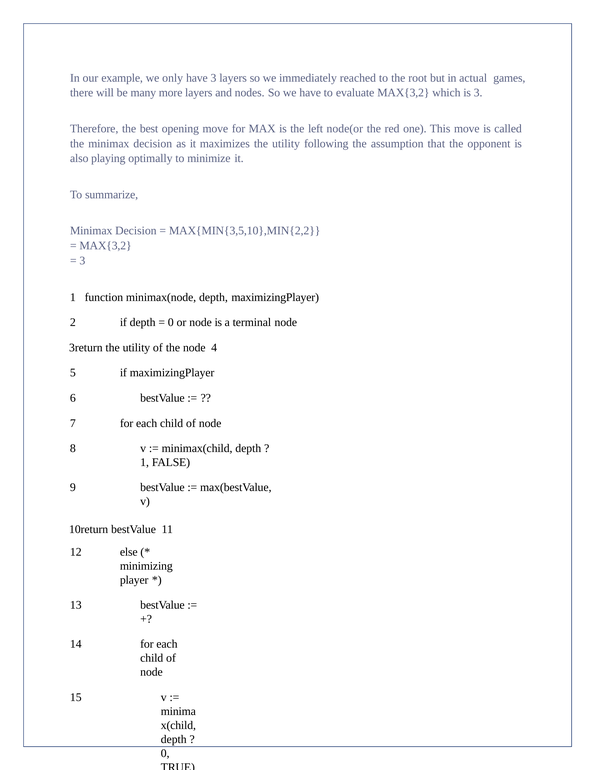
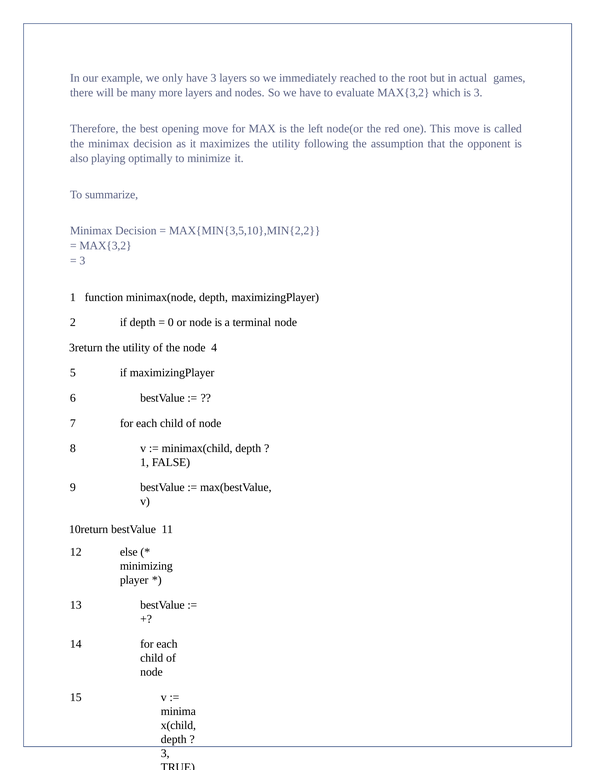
0: 0 -> 3 (165, 753)
